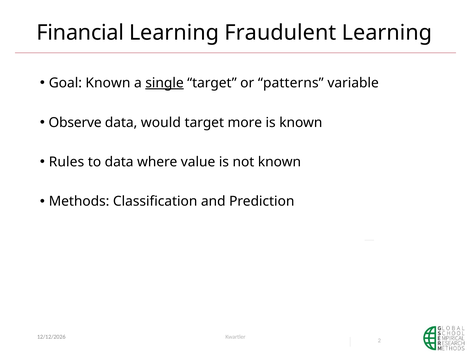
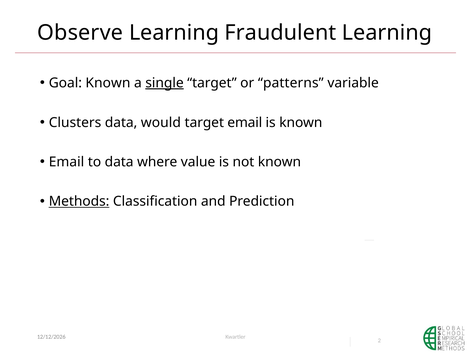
Financial: Financial -> Observe (80, 33)
Observe: Observe -> Clusters (75, 123)
target more: more -> email (245, 123)
Rules: Rules -> Email (67, 162)
Methods underline: none -> present (79, 202)
